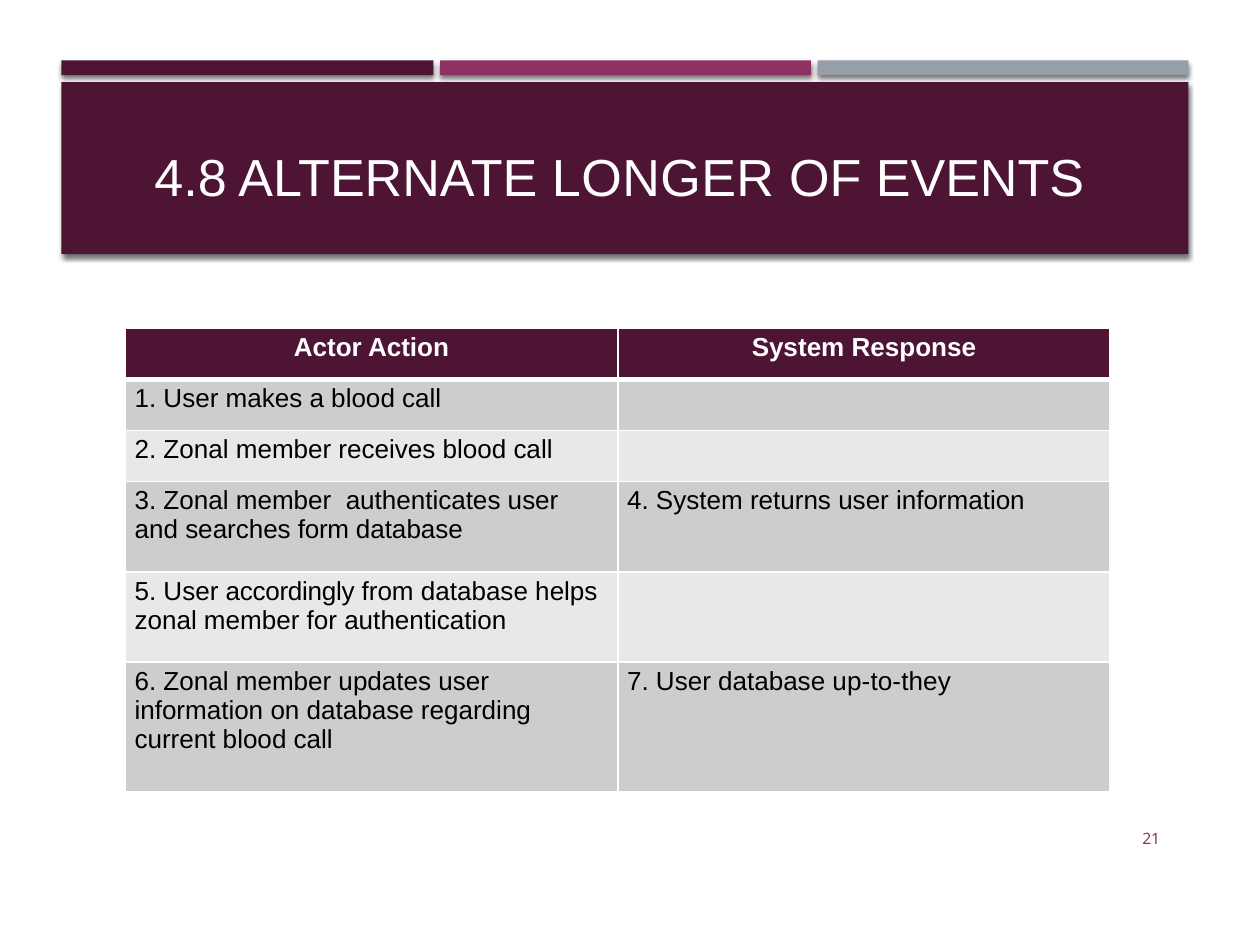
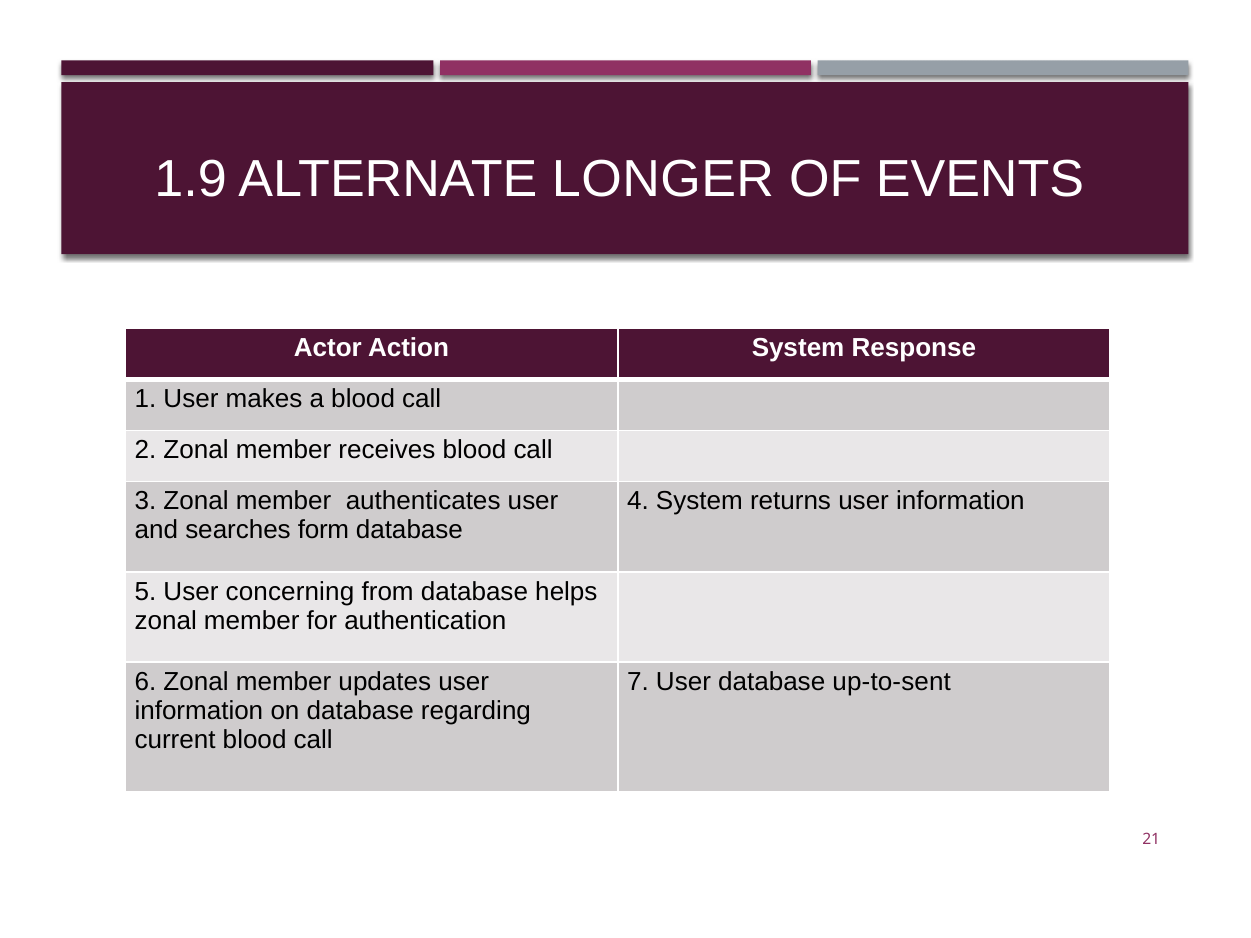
4.8: 4.8 -> 1.9 (191, 180)
accordingly: accordingly -> concerning (290, 592)
up-to-they: up-to-they -> up-to-sent (892, 682)
